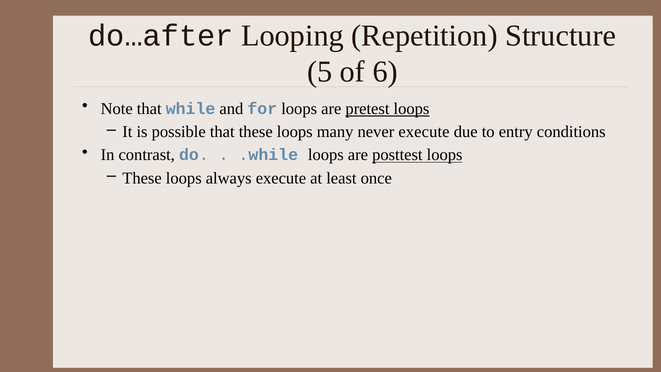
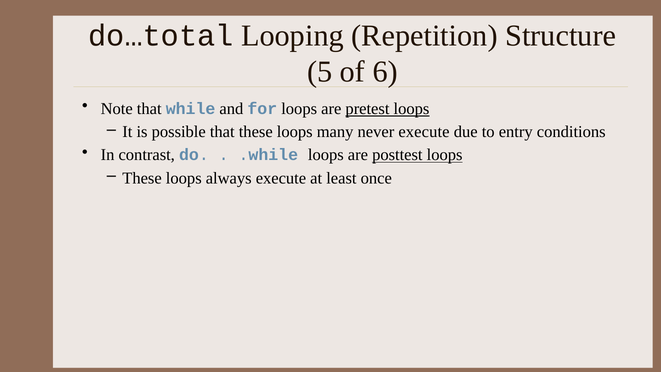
do…after: do…after -> do…total (161, 36)
